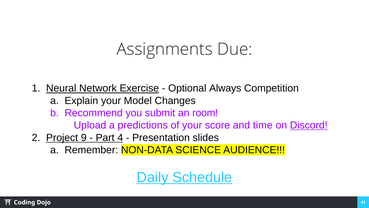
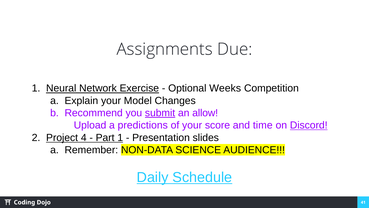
Always: Always -> Weeks (225, 88)
submit underline: none -> present (160, 113)
room: room -> allow (205, 113)
9: 9 -> 4 (84, 137)
Part 4: 4 -> 1 (120, 137)
